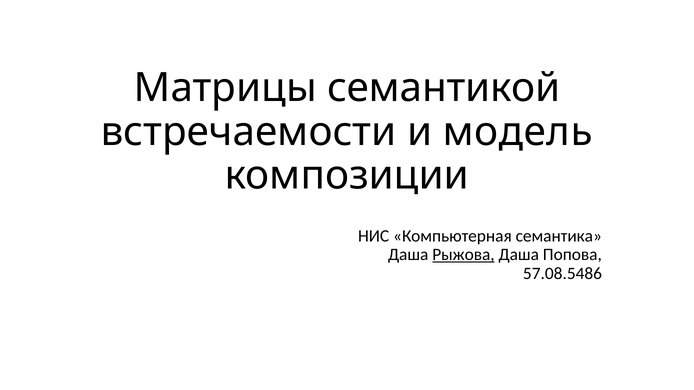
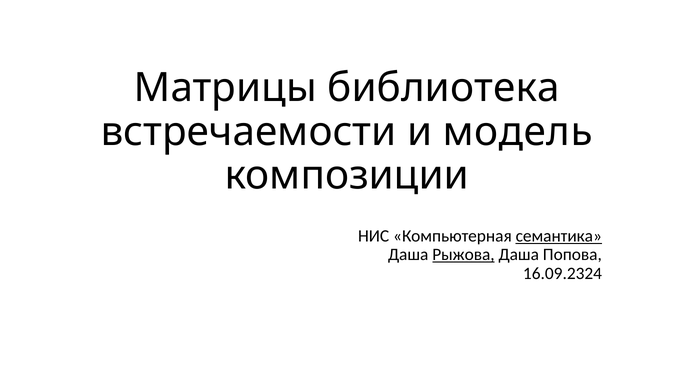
семантикой: семантикой -> библиотека (444, 88)
семантика underline: none -> present (559, 236)
57.08.5486: 57.08.5486 -> 16.09.2324 (563, 274)
